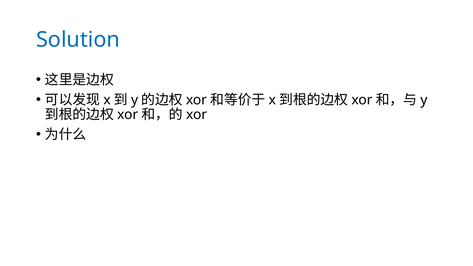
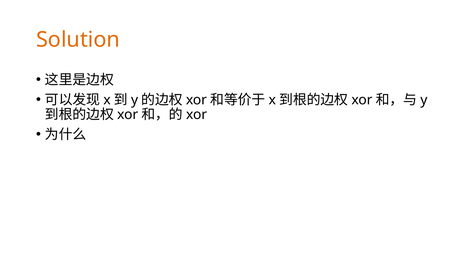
Solution colour: blue -> orange (78, 40)
